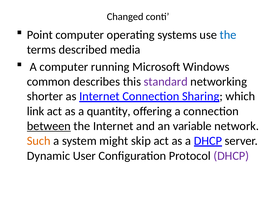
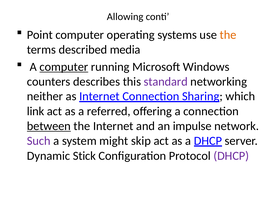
Changed: Changed -> Allowing (125, 17)
the colour: blue -> orange (228, 35)
computer underline: none -> present (64, 67)
common: common -> counters (49, 82)
shorter: shorter -> neither (45, 96)
quantity: quantity -> referred (109, 111)
variable: variable -> impulse (192, 126)
Such colour: orange -> purple (39, 141)
User: User -> Stick (84, 156)
